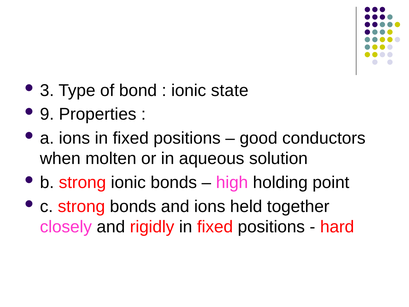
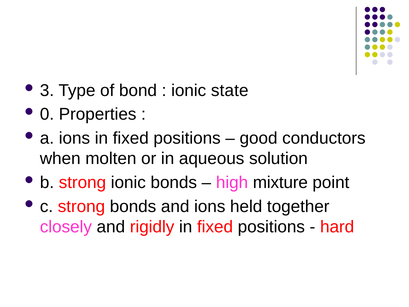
9: 9 -> 0 (47, 114)
holding: holding -> mixture (280, 182)
